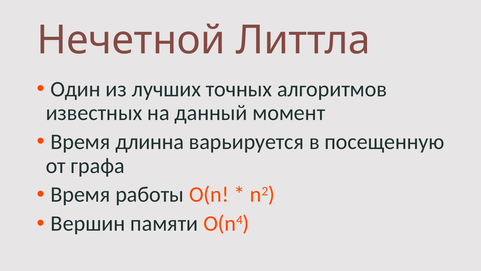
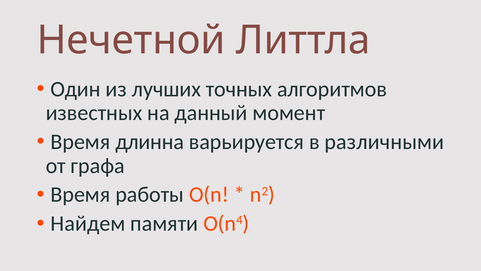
посещенную: посещенную -> различными (384, 142)
Вершин: Вершин -> Найдем (88, 223)
